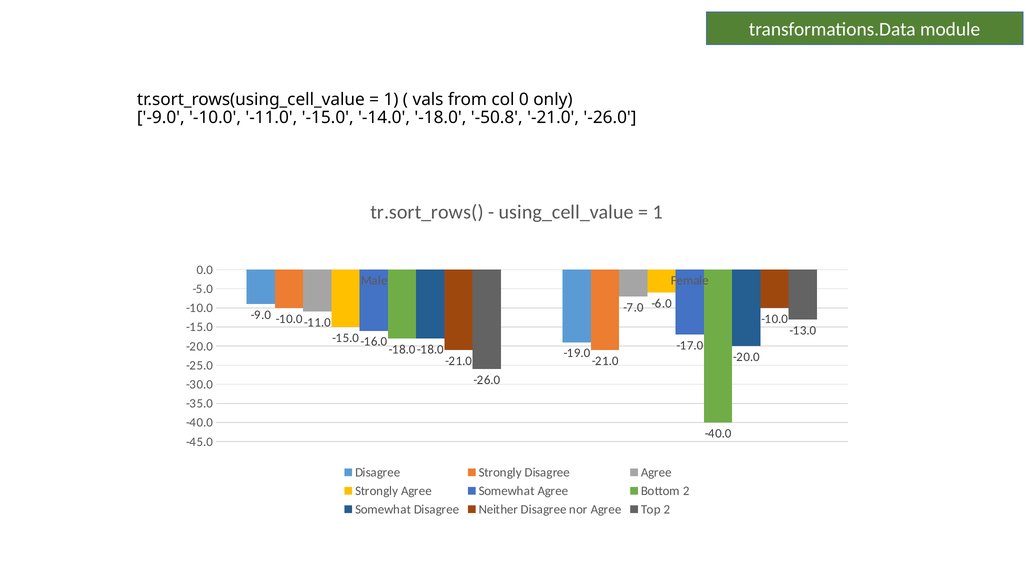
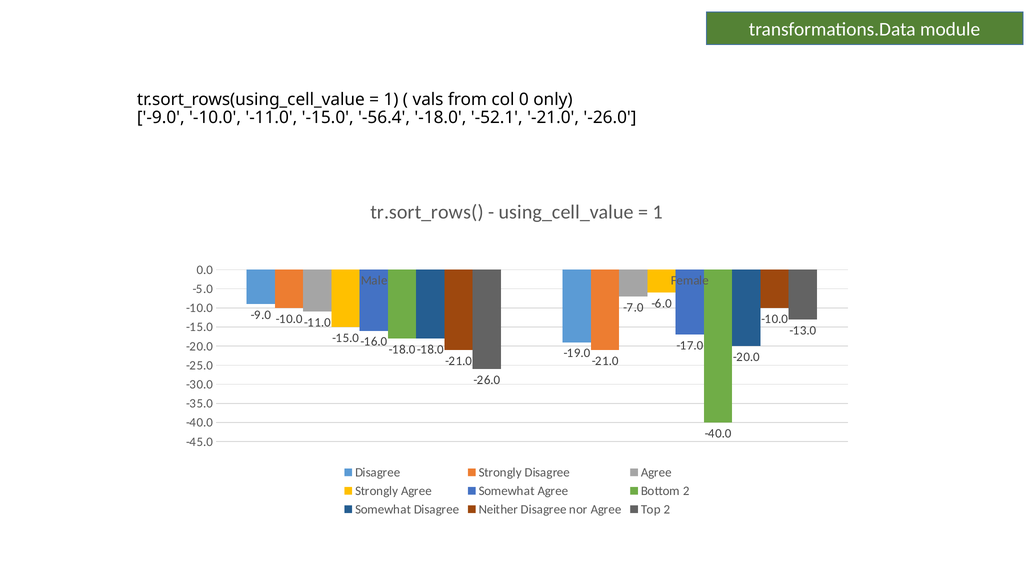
-14.0: -14.0 -> -56.4 (384, 118)
-50.8: -50.8 -> -52.1 (497, 118)
